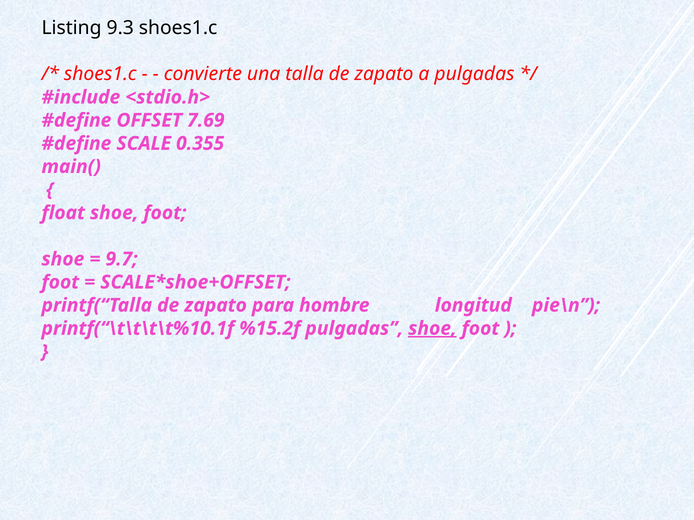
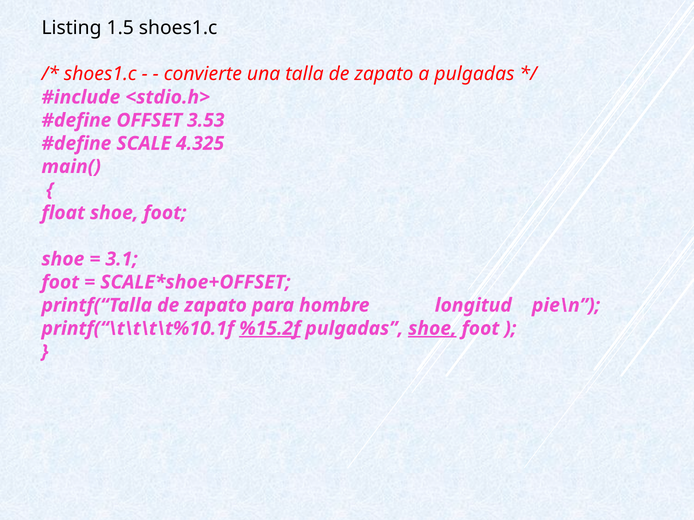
9.3: 9.3 -> 1.5 (120, 28)
7.69: 7.69 -> 3.53 (206, 120)
0.355: 0.355 -> 4.325 (200, 144)
9.7: 9.7 -> 3.1 (122, 259)
%15.2f underline: none -> present (270, 329)
